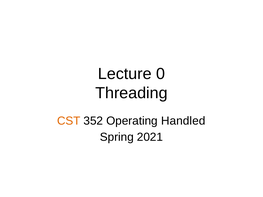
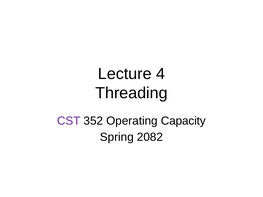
0: 0 -> 4 (160, 74)
CST colour: orange -> purple (69, 121)
Handled: Handled -> Capacity (183, 121)
2021: 2021 -> 2082 (150, 137)
